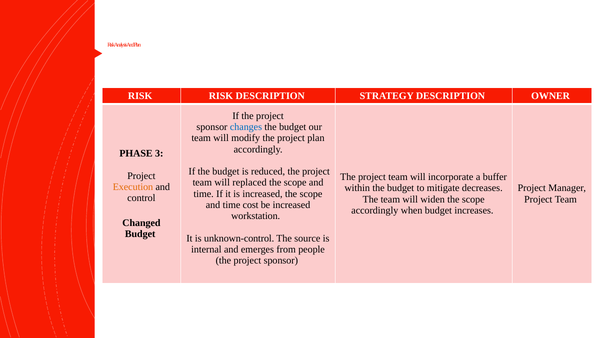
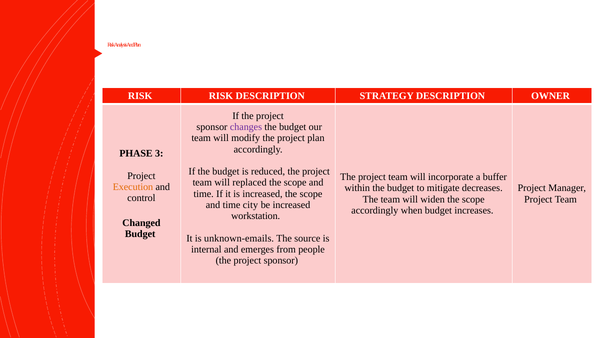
changes colour: blue -> purple (246, 127)
cost: cost -> city (250, 205)
unknown-control: unknown-control -> unknown-emails (239, 238)
